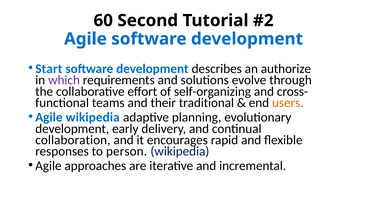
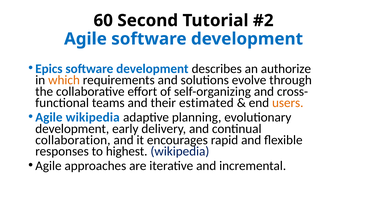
Start: Start -> Epics (49, 69)
which colour: purple -> orange (64, 80)
traditional: traditional -> estimated (206, 103)
person: person -> highest (127, 151)
